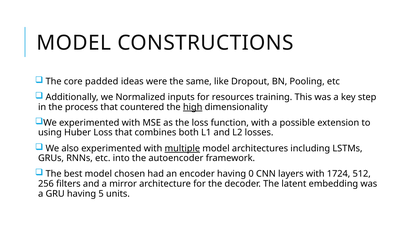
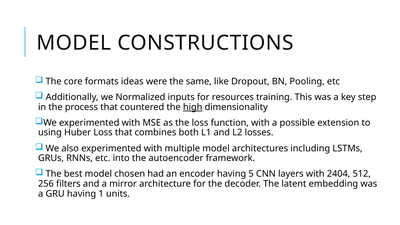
padded: padded -> formats (102, 81)
multiple underline: present -> none (182, 148)
0: 0 -> 5 (251, 174)
1724: 1724 -> 2404 (339, 174)
5: 5 -> 1 (101, 194)
